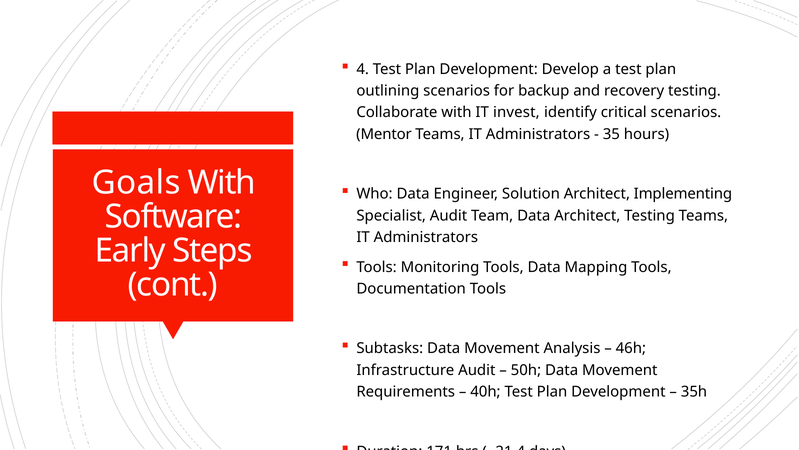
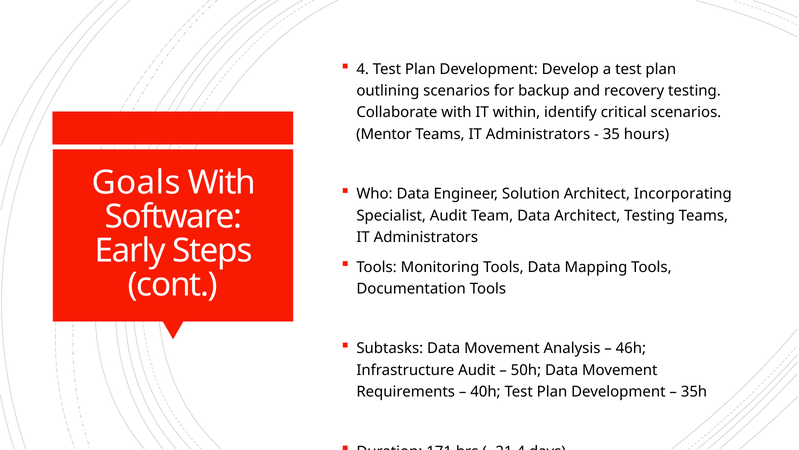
invest: invest -> within (516, 112)
Implementing: Implementing -> Incorporating (683, 194)
